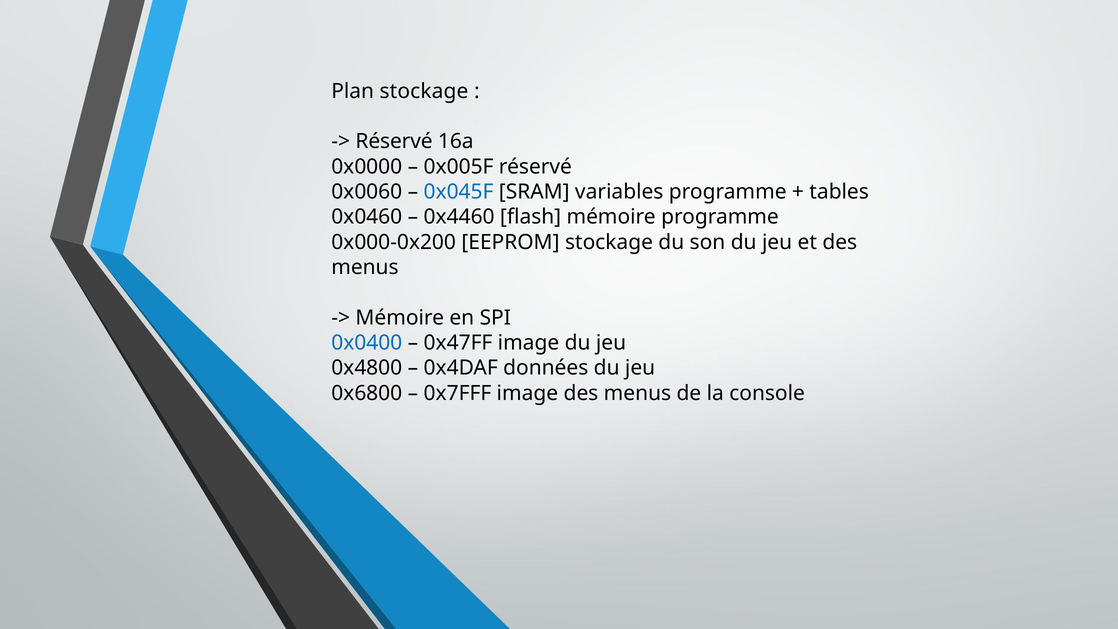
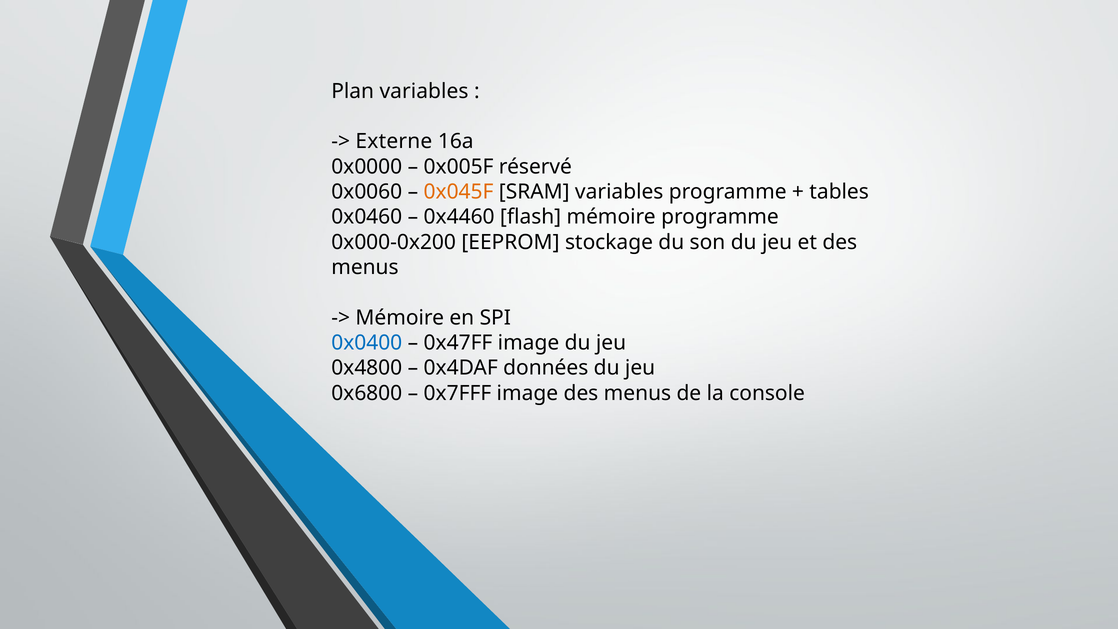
Plan stockage: stockage -> variables (424, 91)
Réservé: Réservé -> Externe (394, 142)
0x045F colour: blue -> orange (459, 192)
